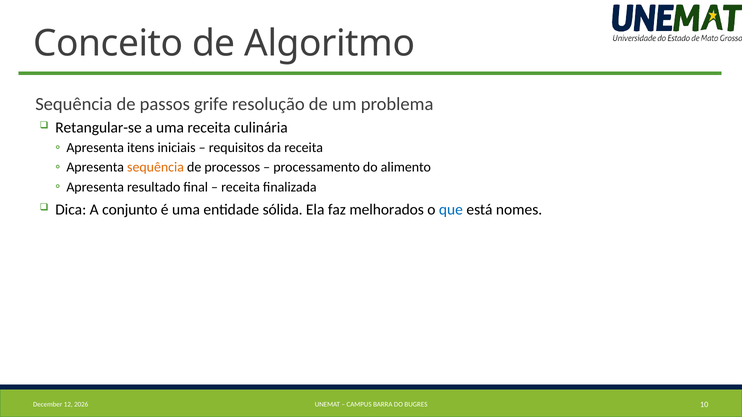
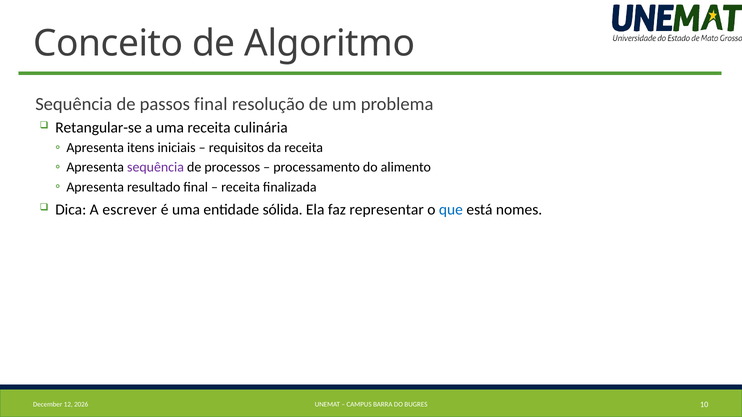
passos grife: grife -> final (211, 104)
sequência colour: orange -> purple (156, 168)
conjunto: conjunto -> escrever (130, 210)
melhorados: melhorados -> representar (387, 210)
